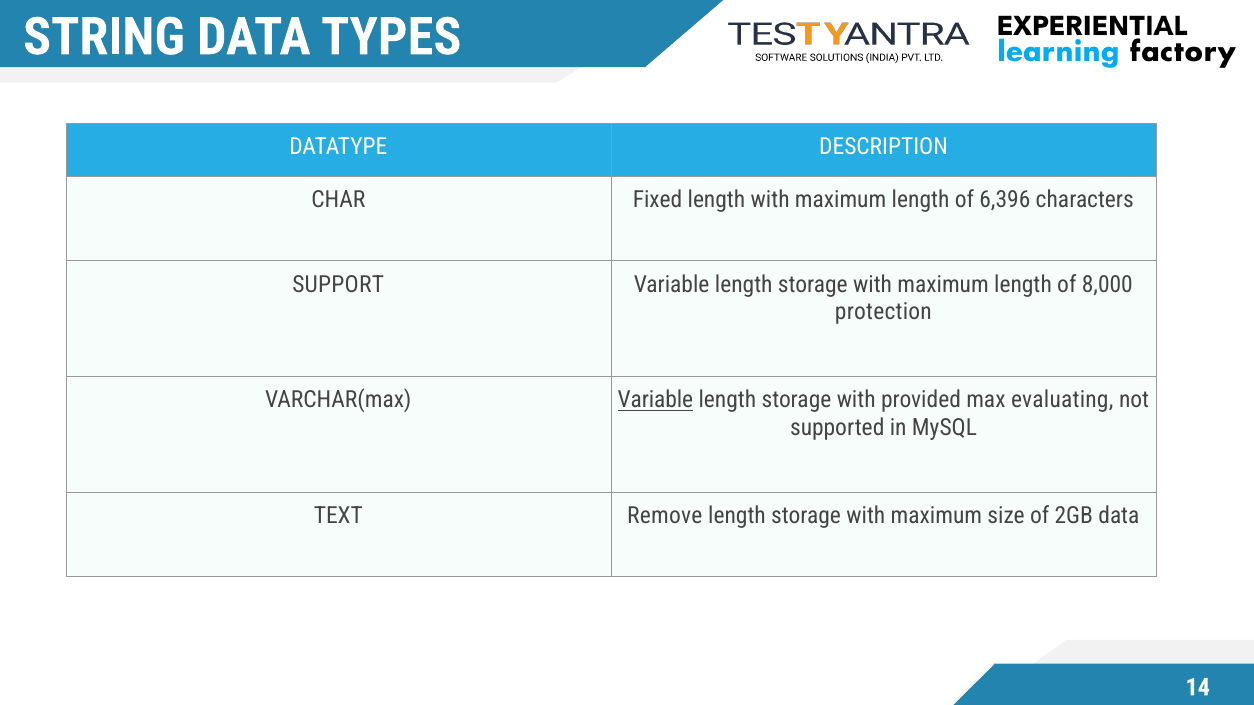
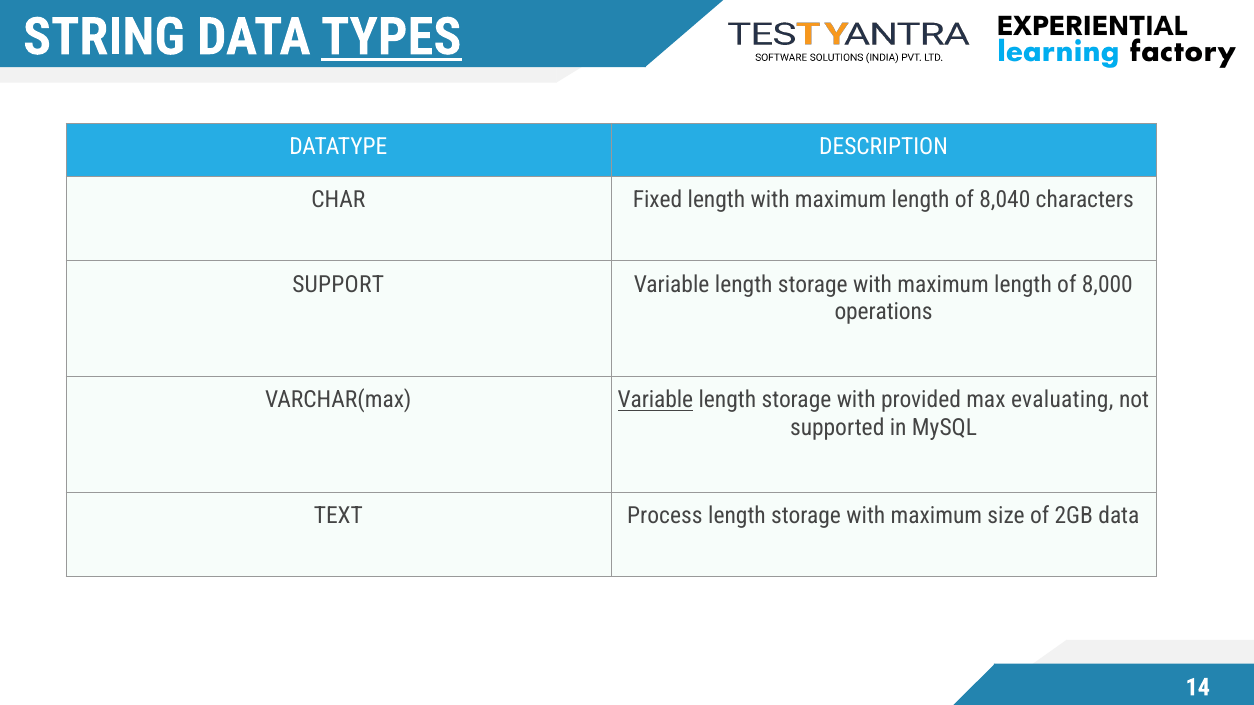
TYPES underline: none -> present (391, 37)
6,396: 6,396 -> 8,040 (1005, 200)
protection: protection -> operations (884, 312)
Remove: Remove -> Process (665, 516)
